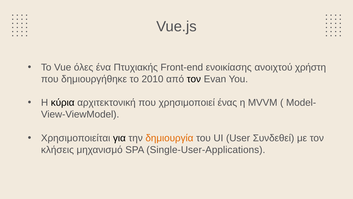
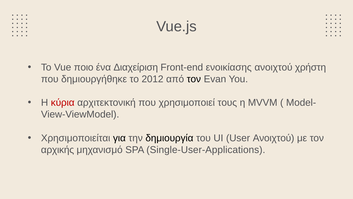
όλες: όλες -> ποιο (84, 67)
Πτυχιακής: Πτυχιακής -> Διαχείριση (136, 67)
2010: 2010 -> 2012 (153, 79)
κύρια colour: black -> red (63, 102)
ένας: ένας -> τους (227, 102)
δημιουργία colour: orange -> black (169, 138)
User Συνδεθεί: Συνδεθεί -> Ανοιχτού (274, 138)
κλήσεις: κλήσεις -> αρχικής (58, 150)
